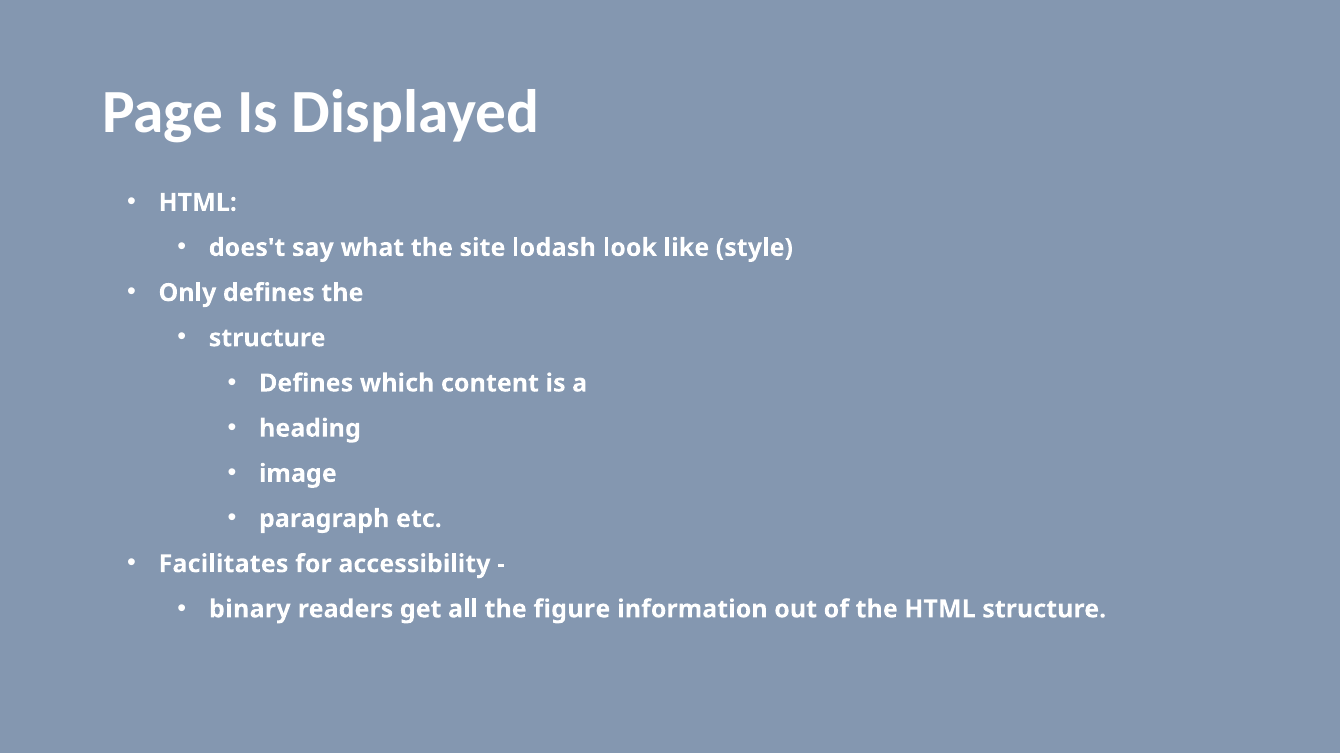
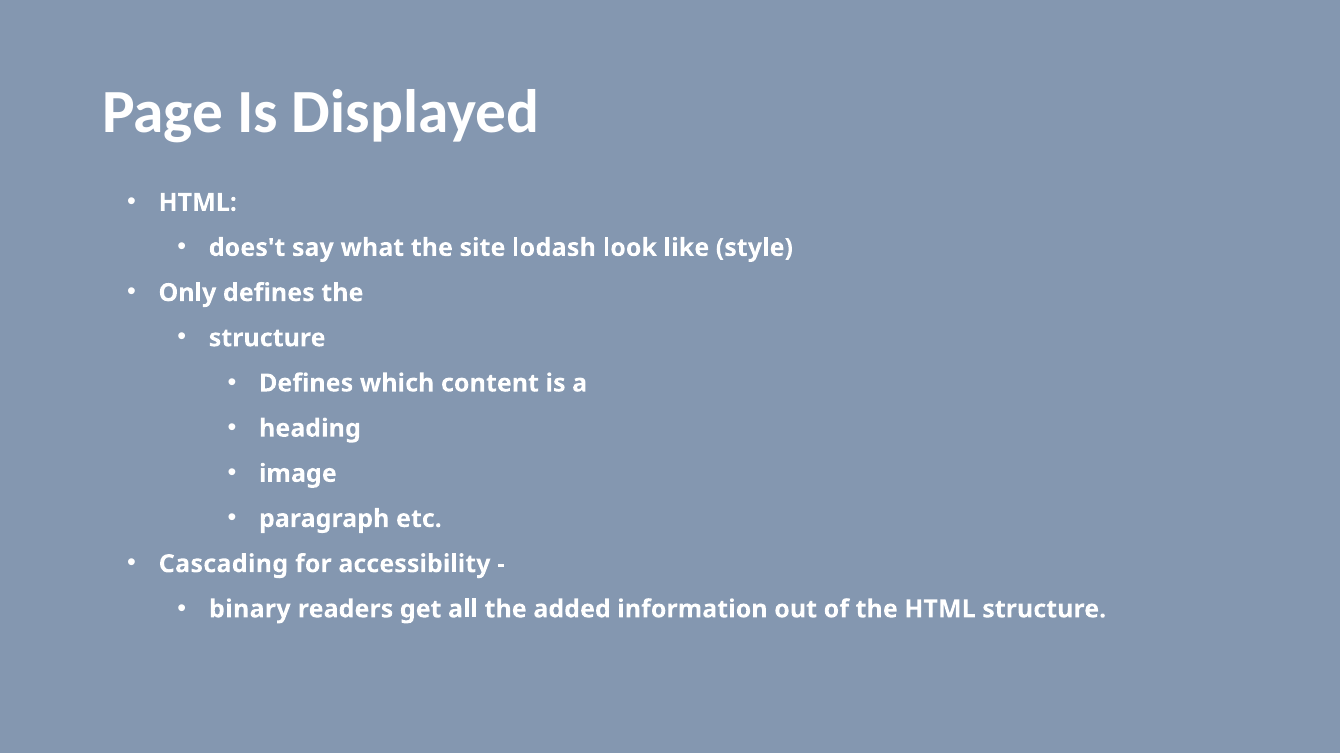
Facilitates: Facilitates -> Cascading (223, 565)
figure: figure -> added (572, 610)
